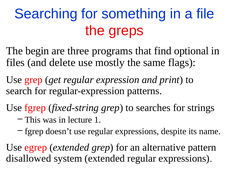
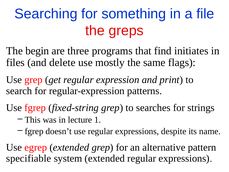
optional: optional -> initiates (191, 51)
disallowed: disallowed -> specifiable (29, 158)
